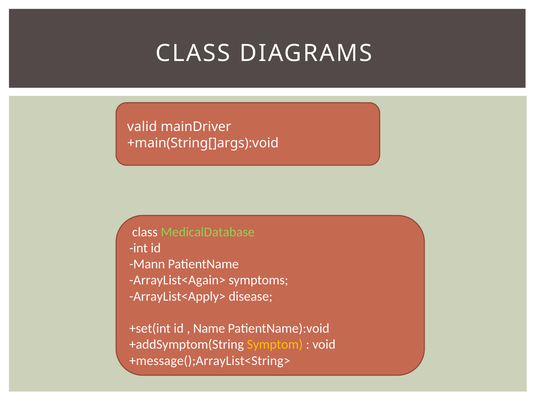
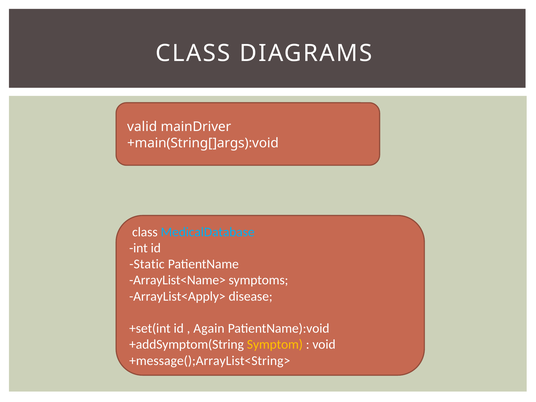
MedicalDatabase colour: light green -> light blue (208, 232)
Mann: Mann -> Static (147, 264)
ArrayList<Again>: ArrayList<Again> -> ArrayList<Name> (177, 280)
Name: Name -> Again (209, 328)
